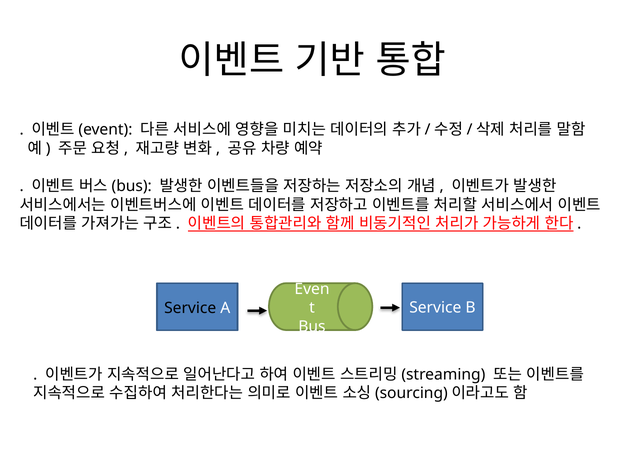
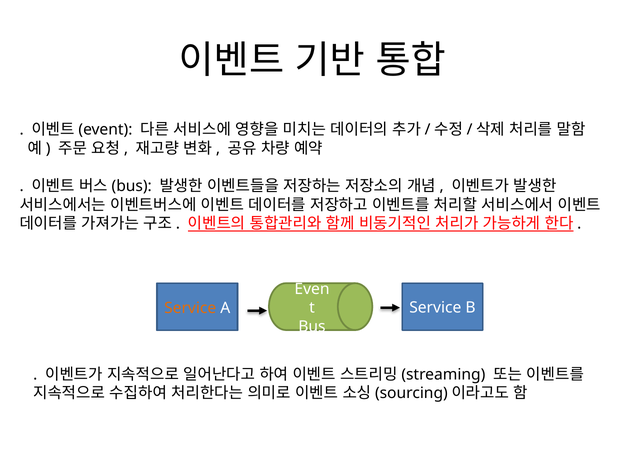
Service colour: black -> orange (190, 308)
